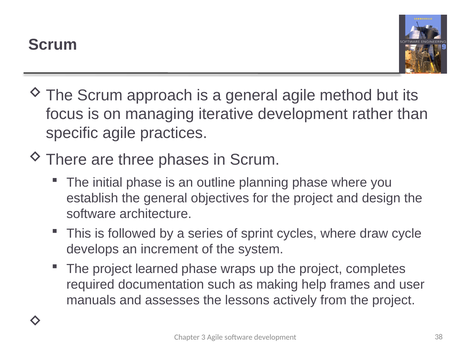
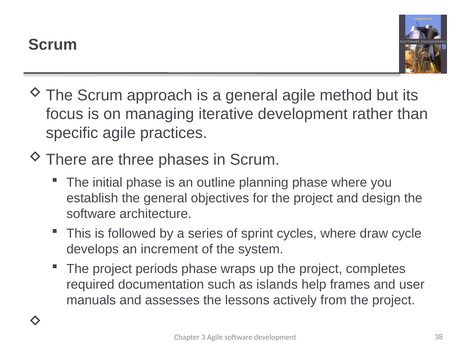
learned: learned -> periods (157, 269)
making: making -> islands (277, 285)
